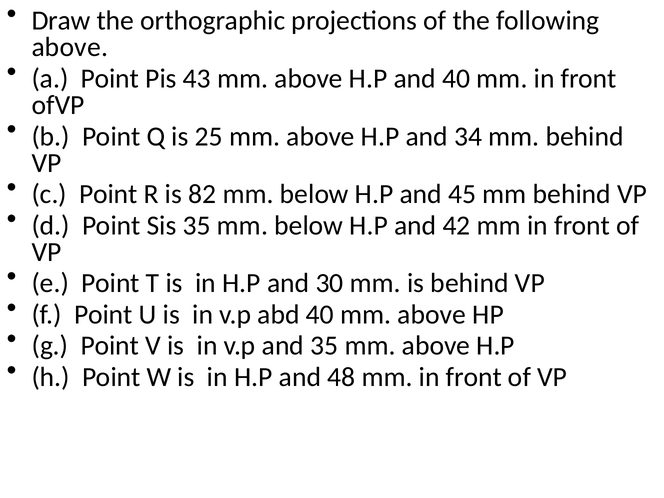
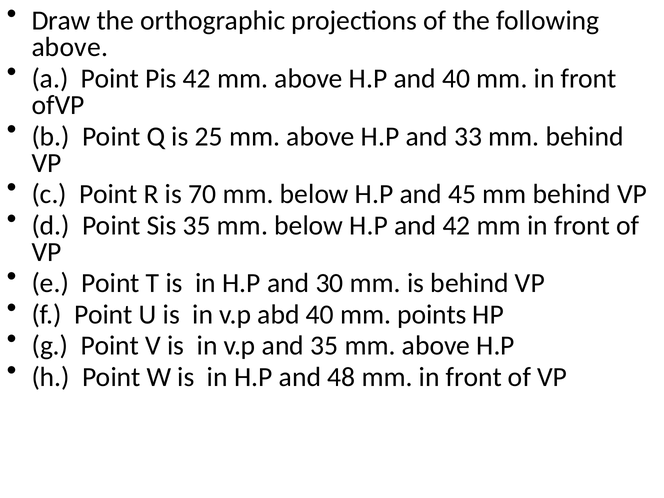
Pis 43: 43 -> 42 (197, 79)
34: 34 -> 33 (468, 136)
82: 82 -> 70 (202, 194)
40 mm above: above -> points (432, 315)
